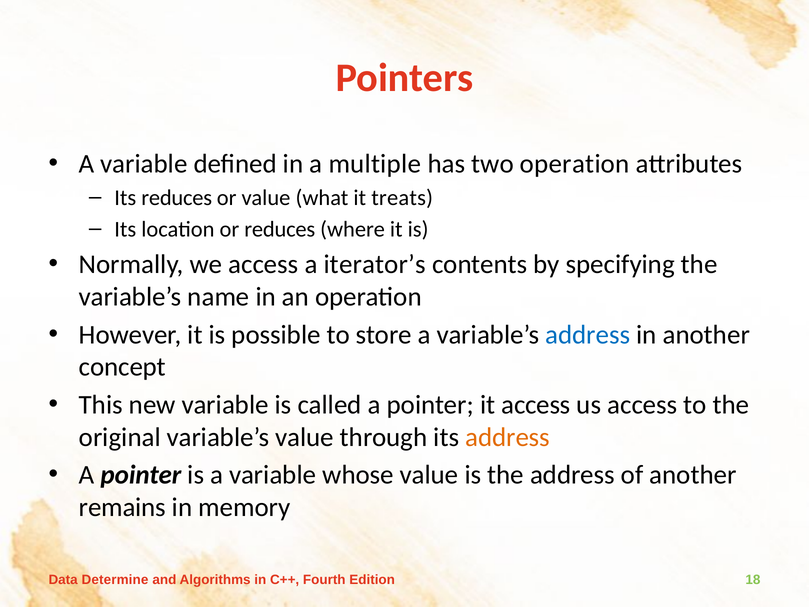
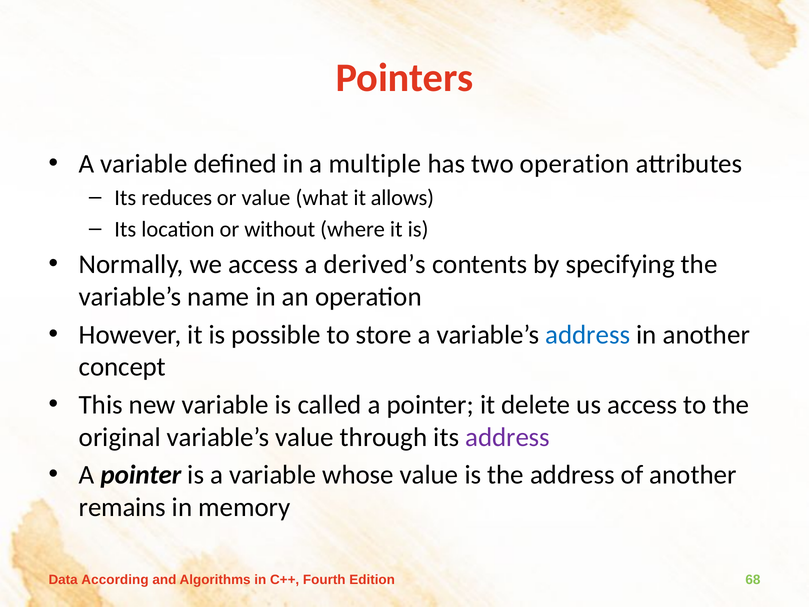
treats: treats -> allows (402, 198)
or reduces: reduces -> without (280, 229)
iterator’s: iterator’s -> derived’s (375, 264)
it access: access -> delete (536, 405)
address colour: orange -> purple (508, 437)
Determine: Determine -> According (115, 579)
18: 18 -> 68 (753, 579)
